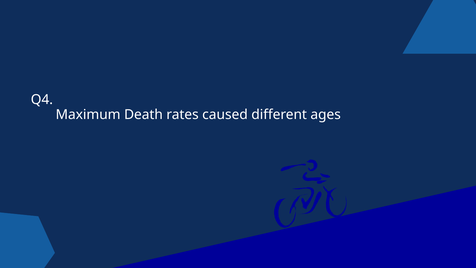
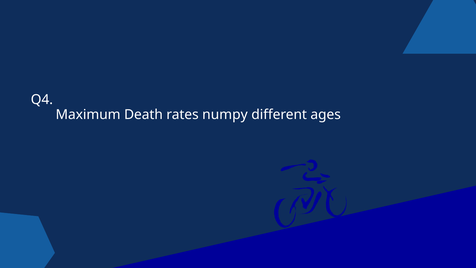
caused: caused -> numpy (225, 115)
